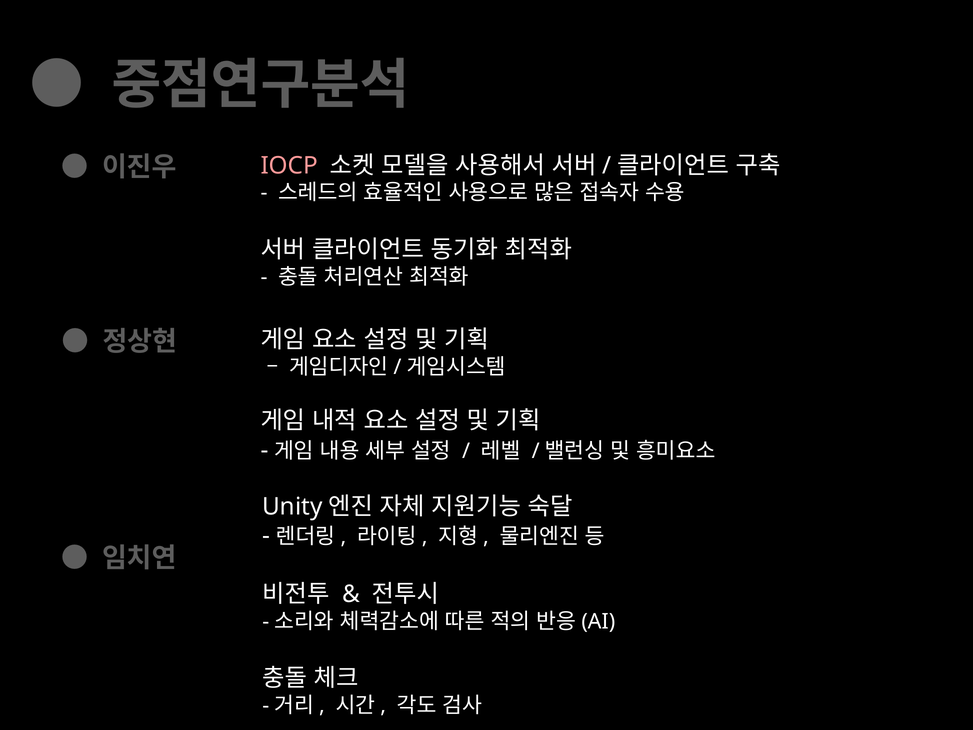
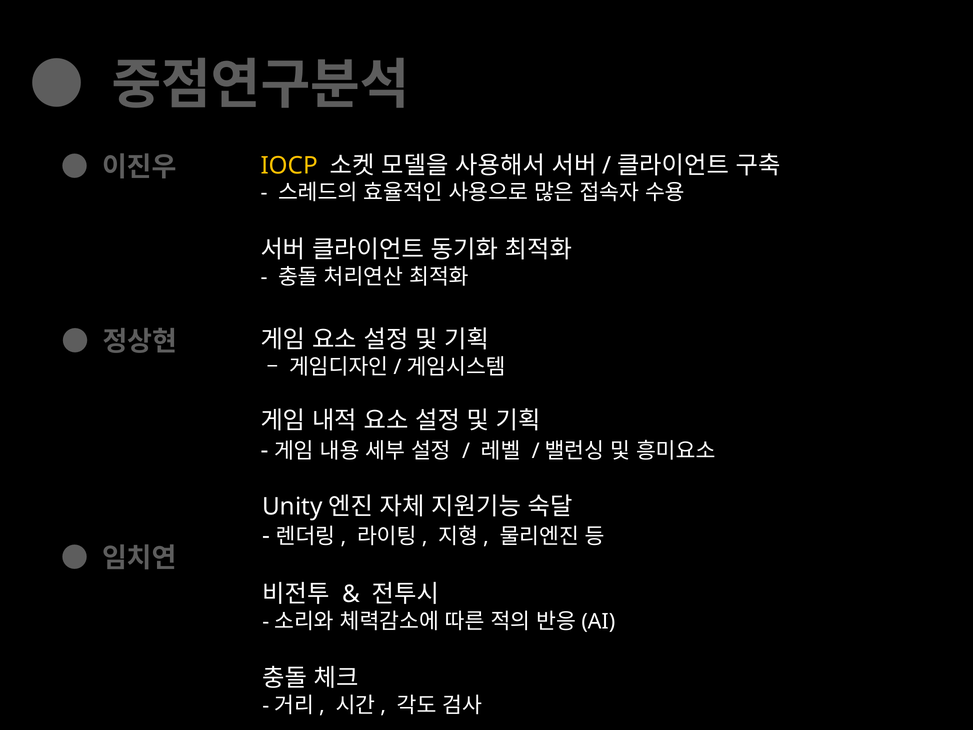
IOCP colour: pink -> yellow (289, 165)
